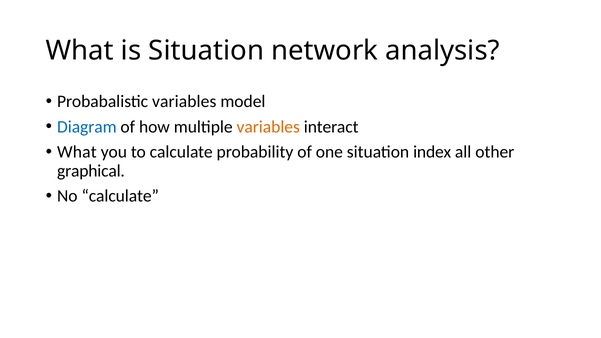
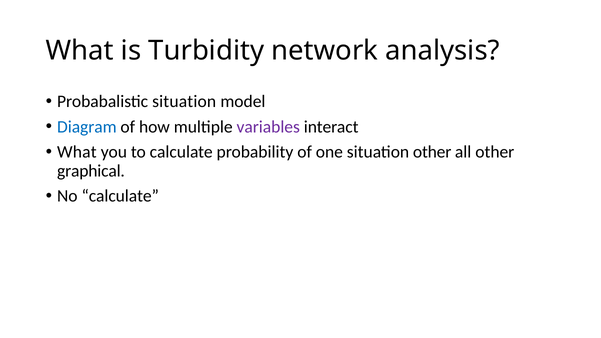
is Situation: Situation -> Turbidity (206, 50)
Probabalistic variables: variables -> situation (184, 102)
variables colour: orange -> purple (268, 127)
situation index: index -> other (432, 152)
